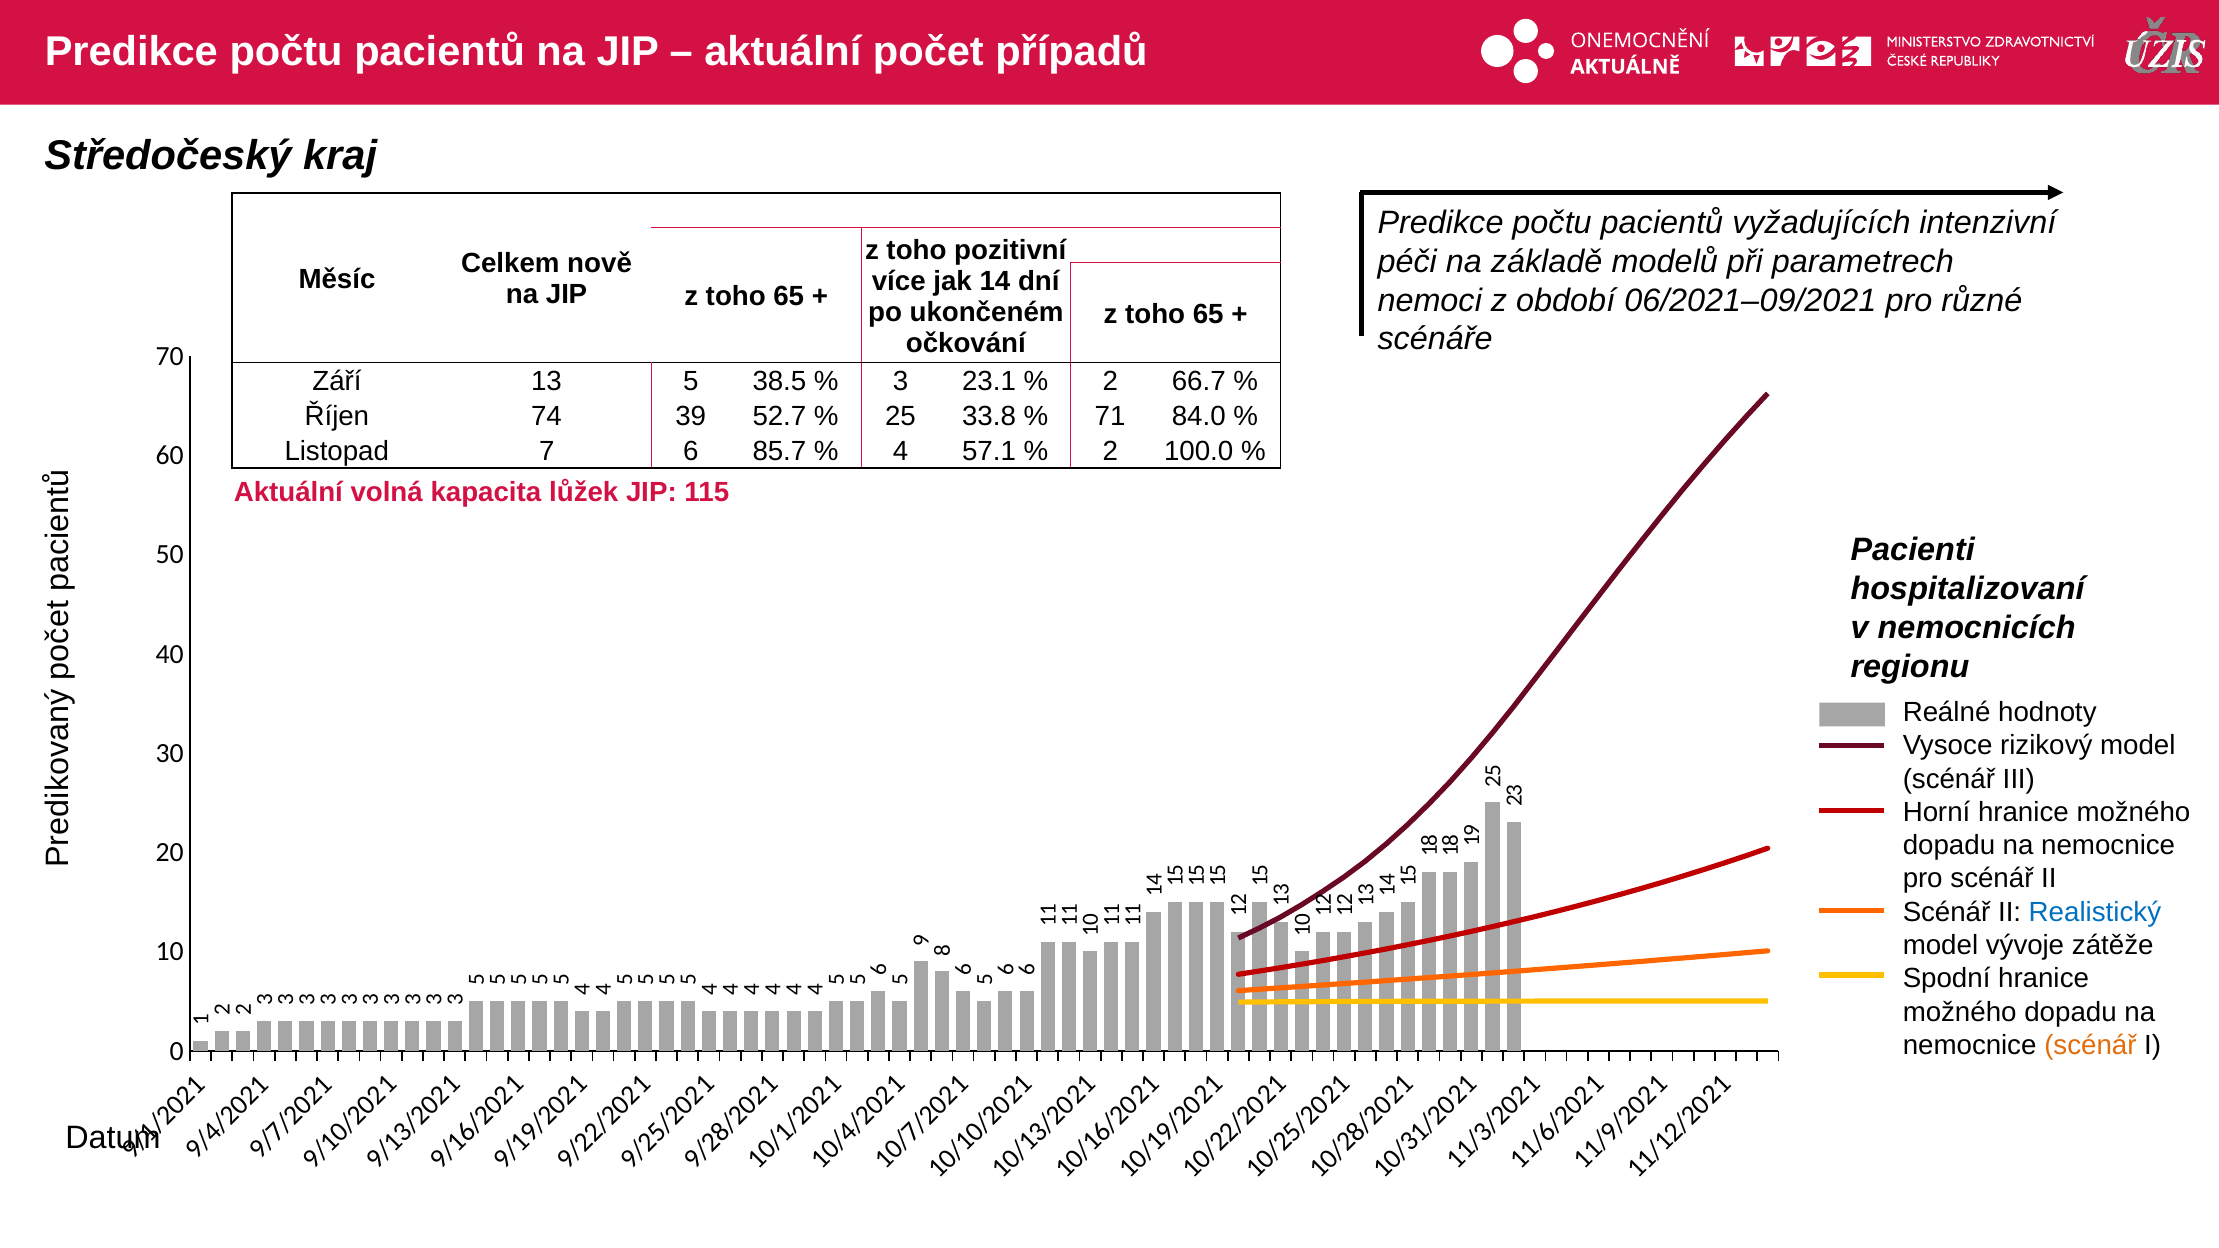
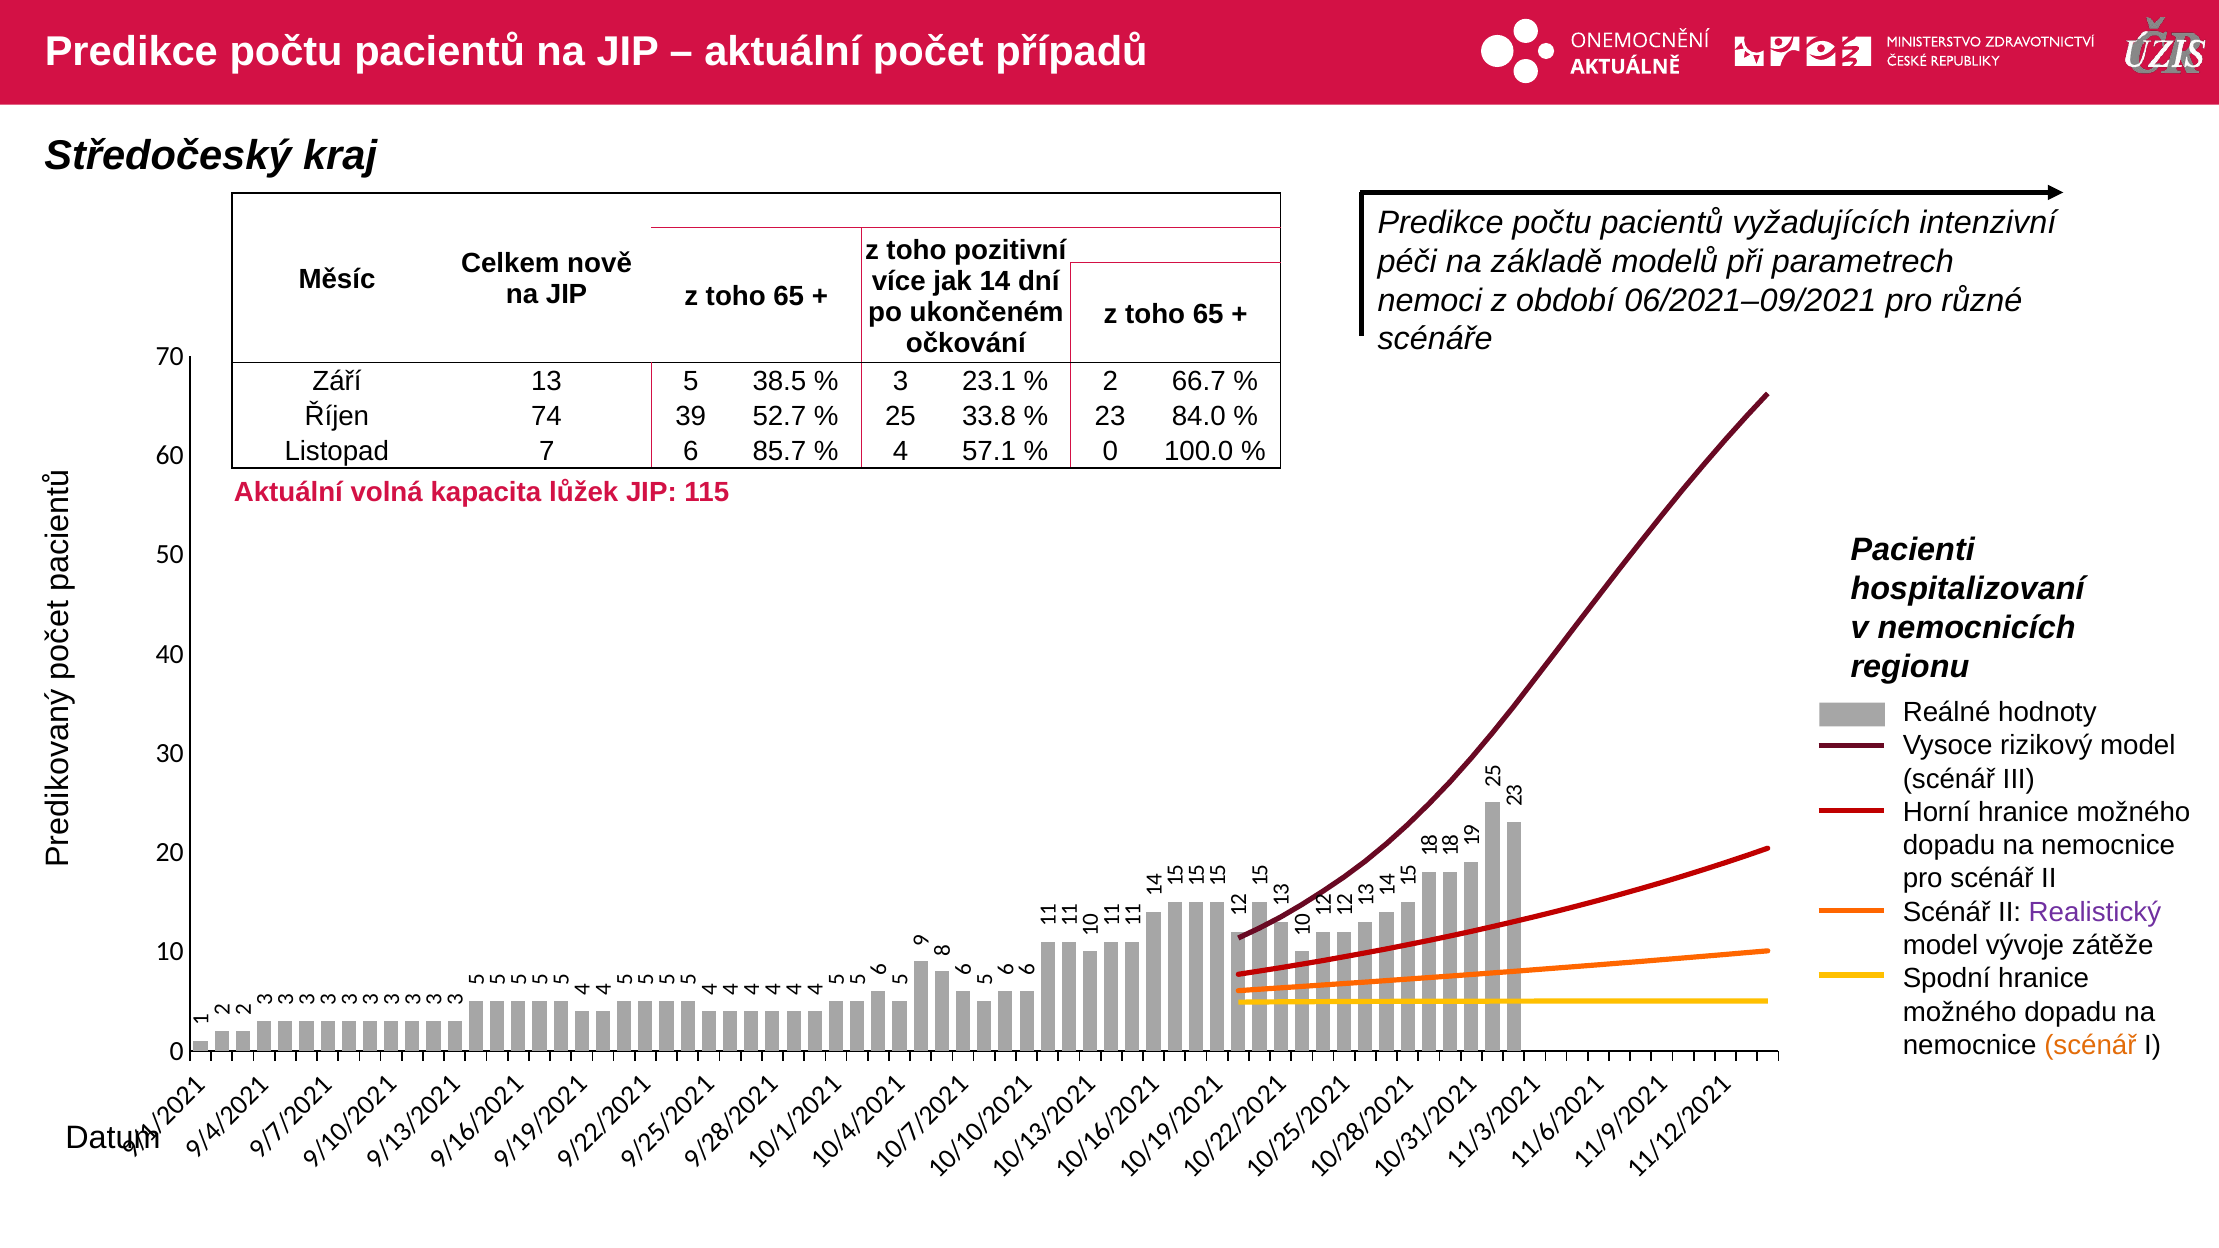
71: 71 -> 23 (1110, 417)
2: 2 -> 0 (1110, 452)
Realistický colour: blue -> purple (2095, 912)
